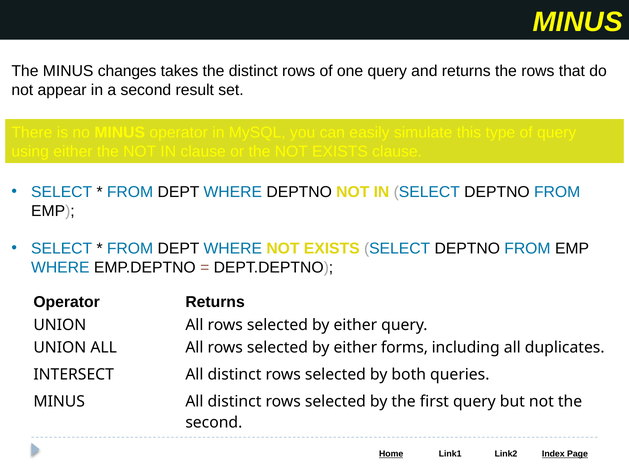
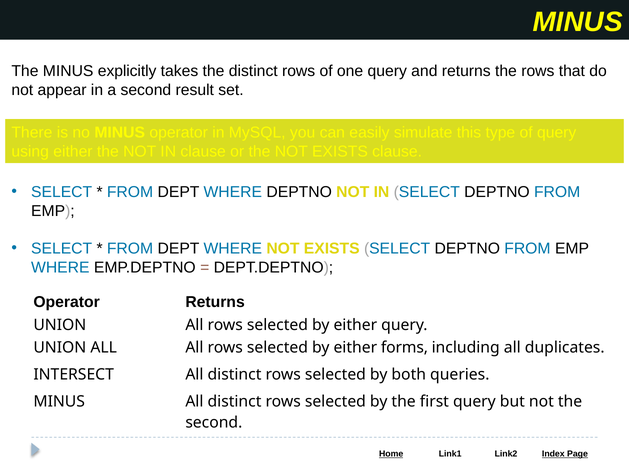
changes: changes -> explicitly (127, 71)
